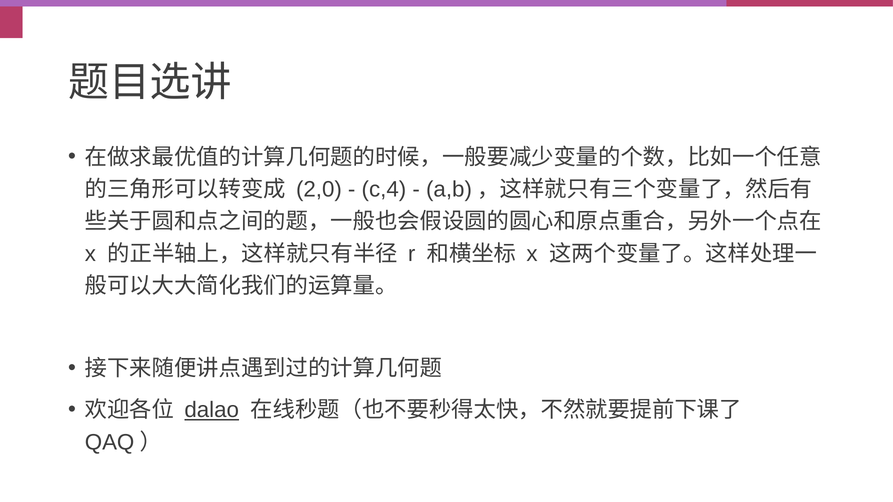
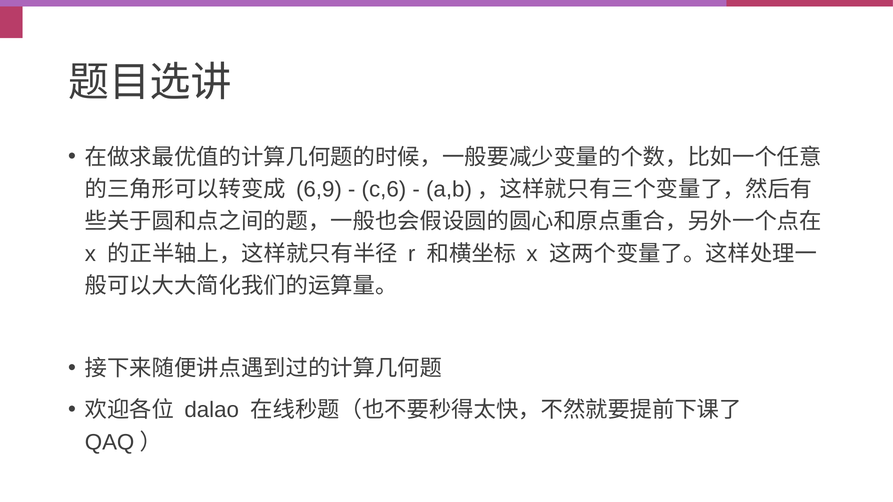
2,0: 2,0 -> 6,9 (319, 190)
c,4: c,4 -> c,6 (384, 190)
dalao underline: present -> none (212, 410)
